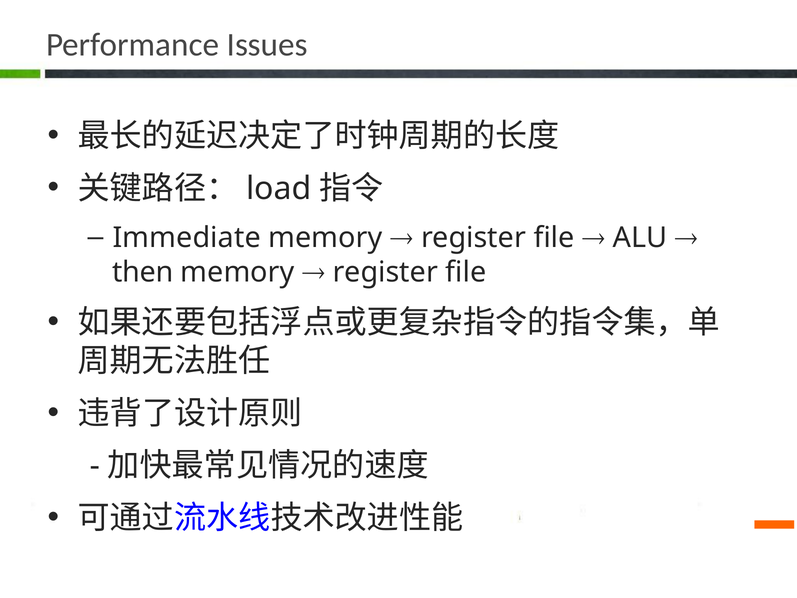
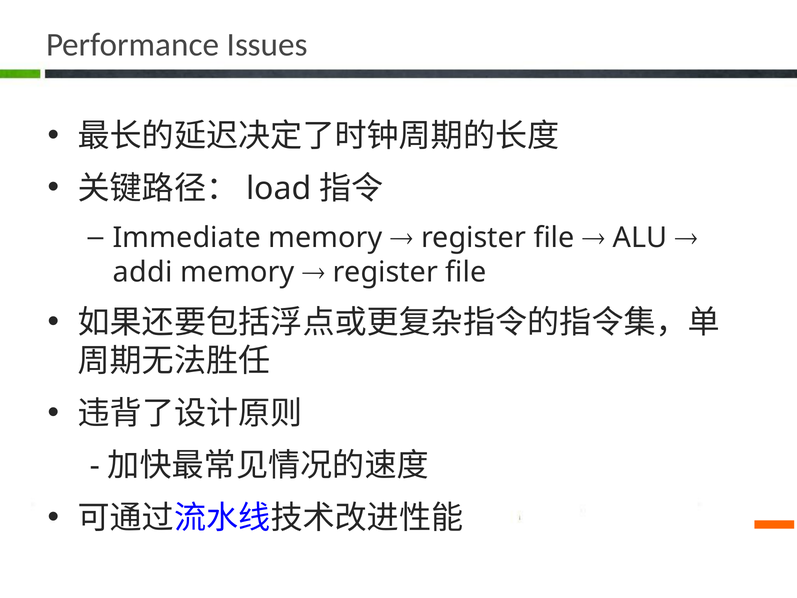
then: then -> addi (143, 272)
